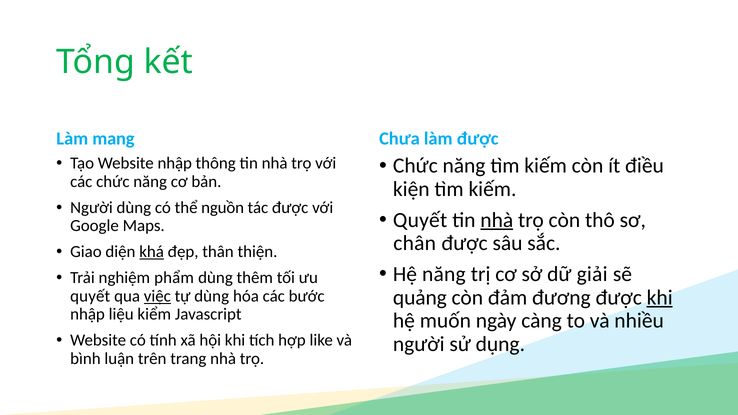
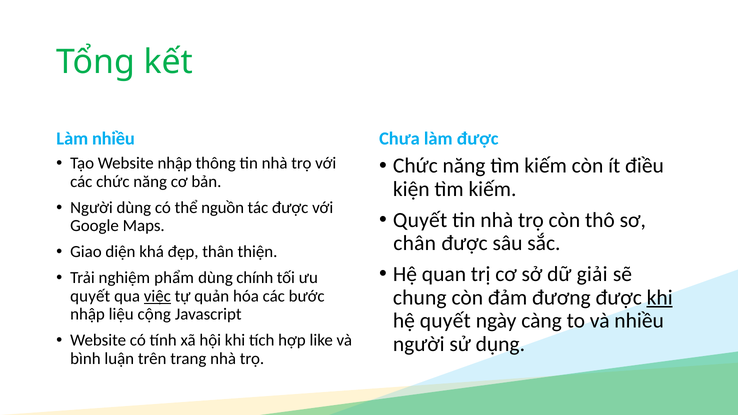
Làm mang: mang -> nhiều (113, 139)
nhà underline: present -> none (497, 220)
khá underline: present -> none (152, 252)
Hệ năng: năng -> quan (444, 274)
thêm: thêm -> chính (255, 278)
quảng: quảng -> chung (420, 298)
tự dùng: dùng -> quản (212, 296)
kiểm: kiểm -> cộng (154, 314)
hệ muốn: muốn -> quyết (445, 321)
